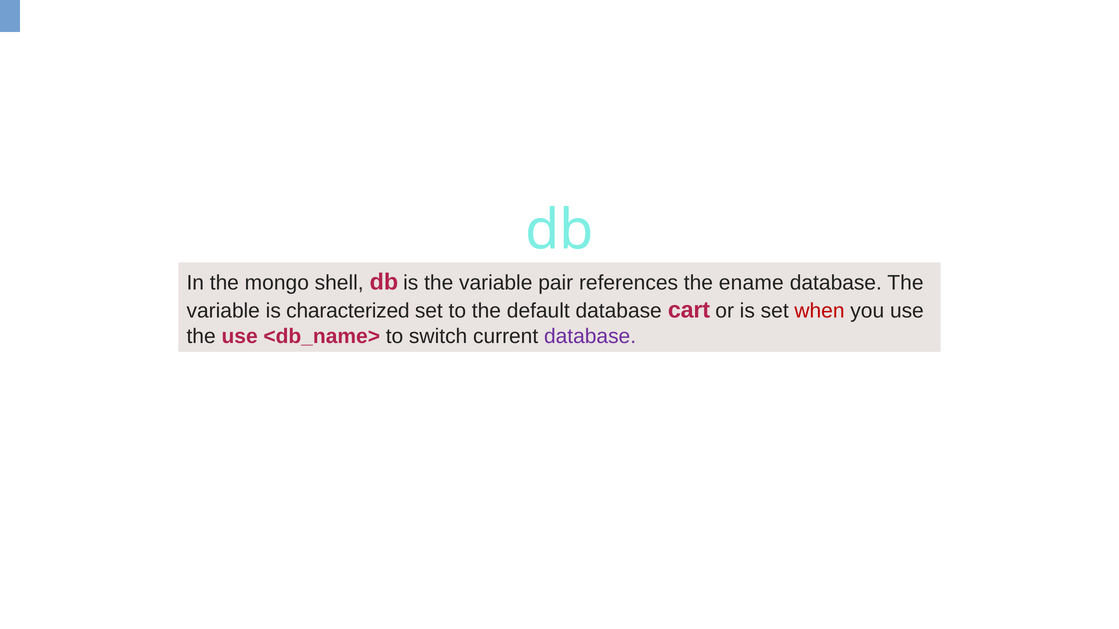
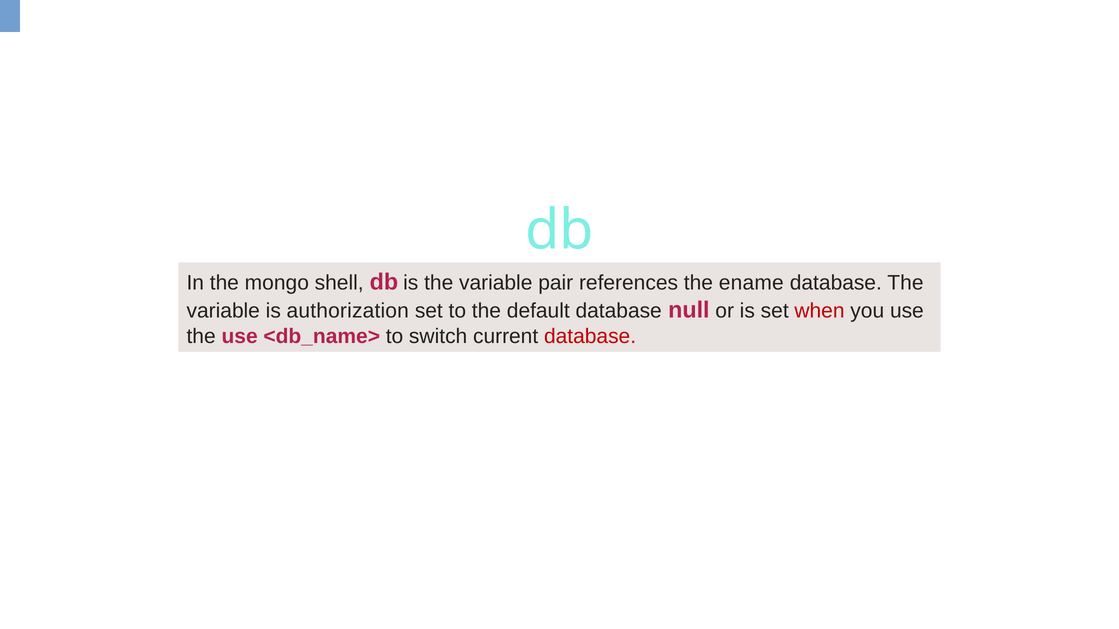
characterized: characterized -> authorization (348, 311)
cart: cart -> null (689, 310)
database colour: purple -> red (590, 337)
